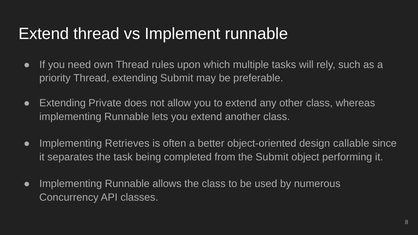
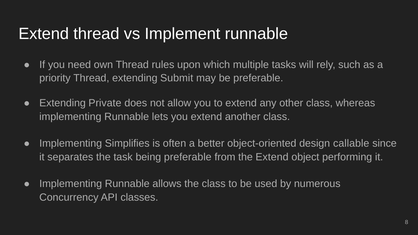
Retrieves: Retrieves -> Simplifies (127, 144)
being completed: completed -> preferable (188, 157)
the Submit: Submit -> Extend (272, 157)
